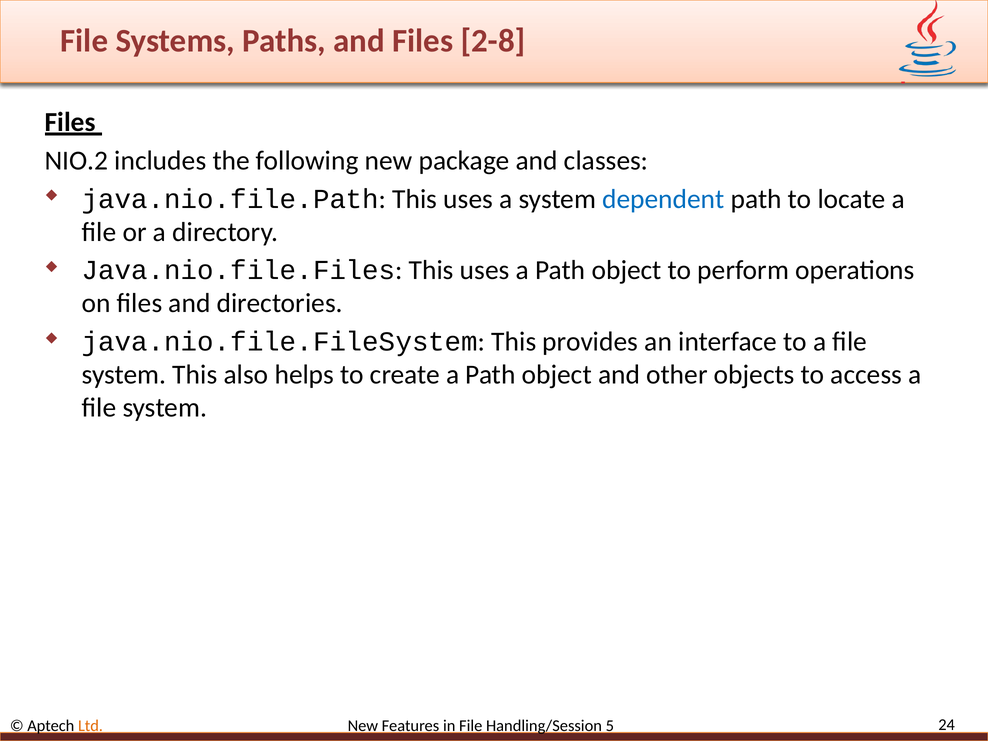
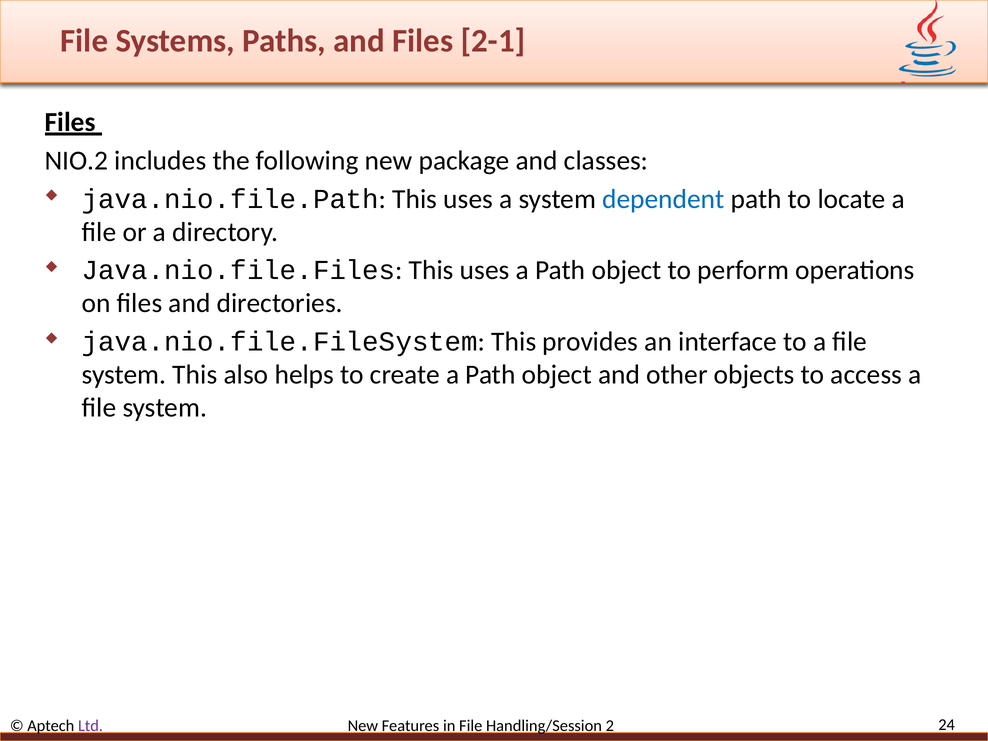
2-8: 2-8 -> 2-1 (493, 41)
Ltd colour: orange -> purple (90, 726)
5: 5 -> 2 (610, 726)
